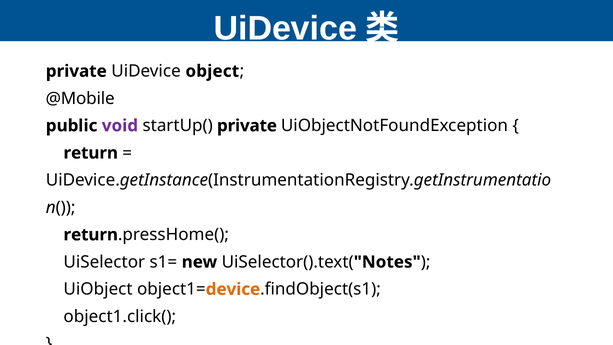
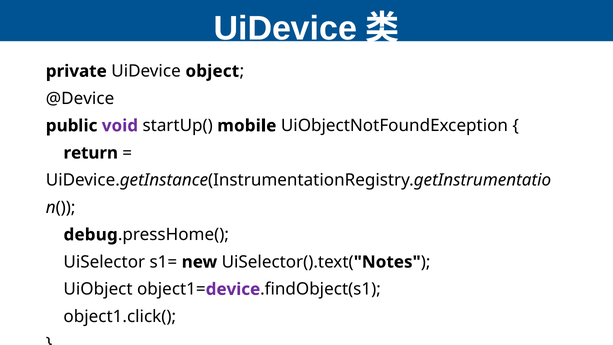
@Mobile: @Mobile -> @Device (80, 98)
startUp( private: private -> mobile (247, 126)
return: return -> debug (91, 235)
device colour: orange -> purple (233, 289)
